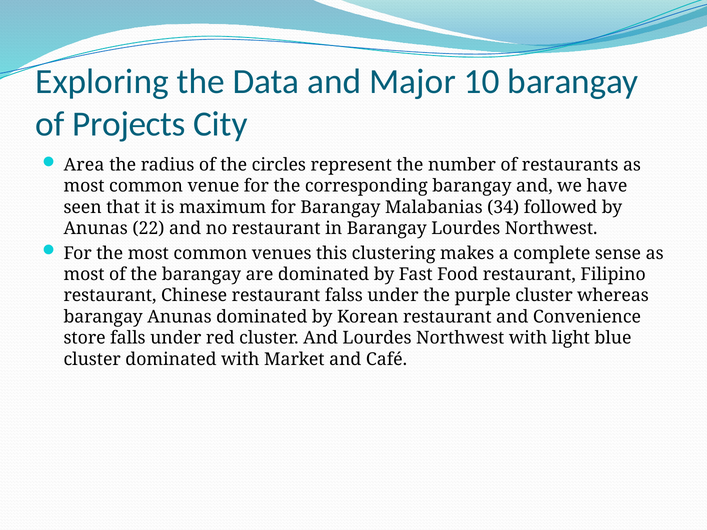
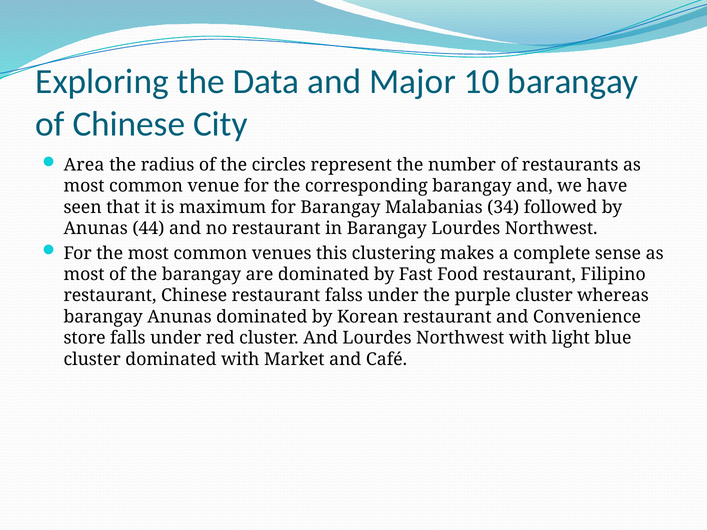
of Projects: Projects -> Chinese (129, 124)
22: 22 -> 44 (148, 229)
